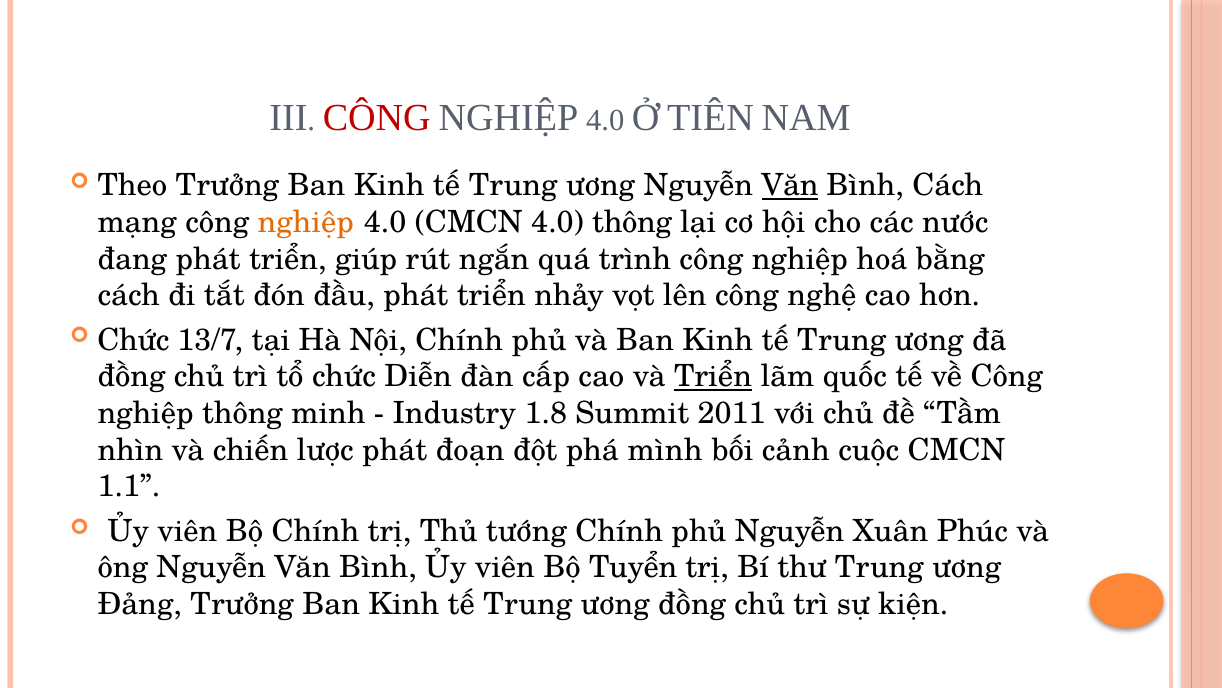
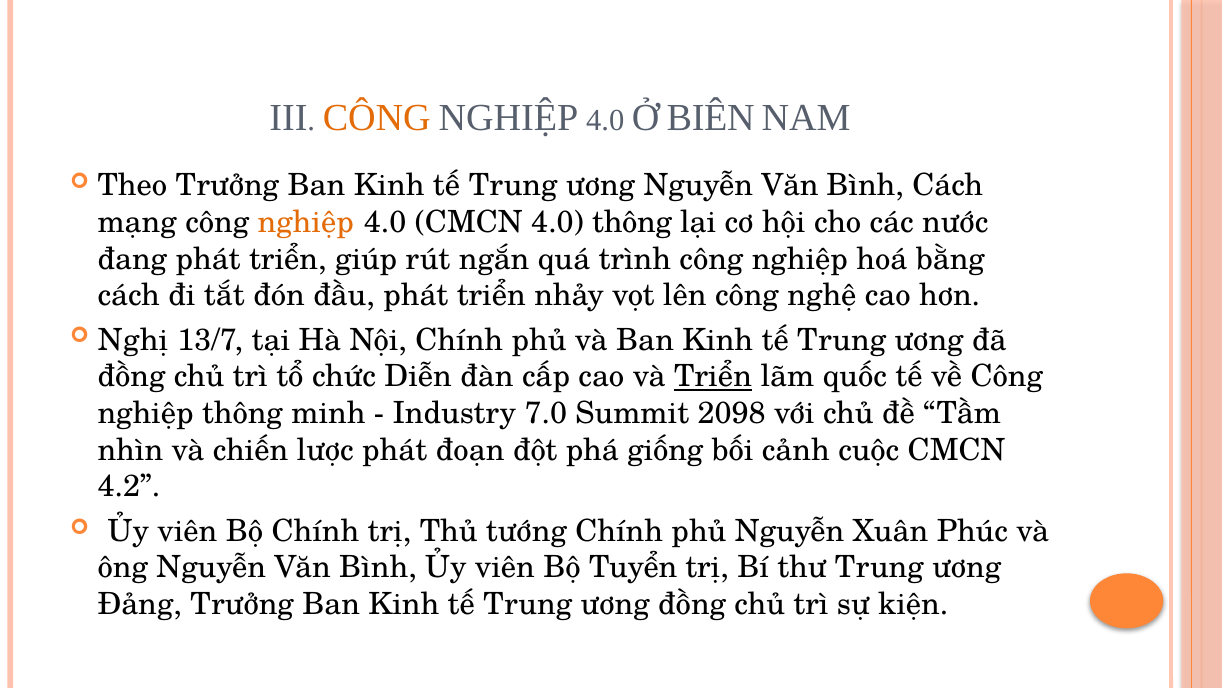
CÔNG colour: red -> orange (377, 117)
TIÊN: TIÊN -> BIÊN (711, 117)
Văn underline: present -> none (790, 185)
Chức: Chức -> Nghị (133, 340)
1.8: 1.8 -> 7.0 (546, 413)
2011: 2011 -> 2098 (732, 413)
mình: mình -> giống (665, 450)
1.1: 1.1 -> 4.2 (129, 486)
